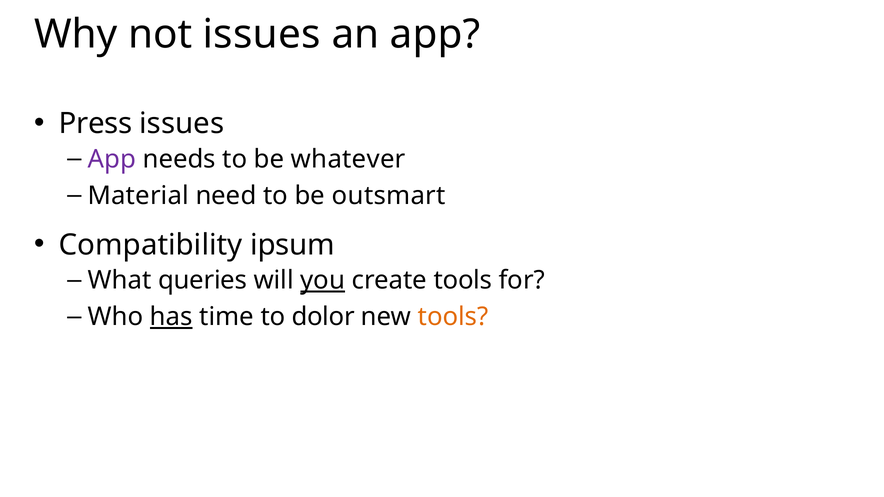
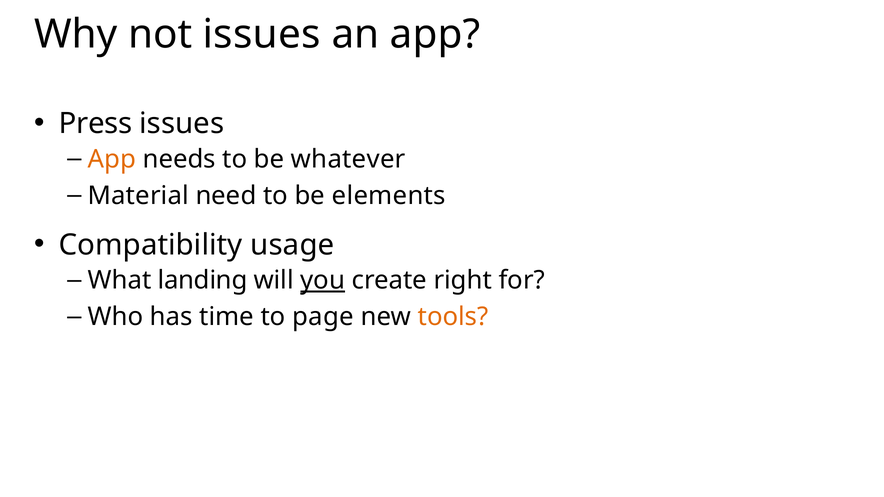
App colour: purple -> orange (112, 159)
outsmart: outsmart -> elements (389, 196)
ipsum: ipsum -> usage (292, 245)
queries: queries -> landing (203, 281)
create tools: tools -> right (463, 281)
has underline: present -> none (171, 317)
dolor: dolor -> page (323, 317)
